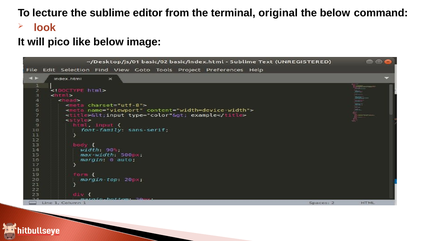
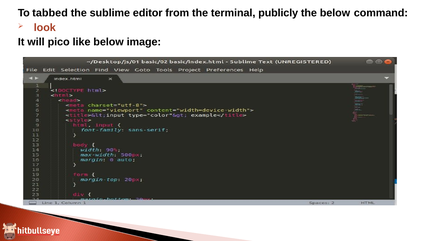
lecture: lecture -> tabbed (50, 13)
original: original -> publicly (278, 13)
